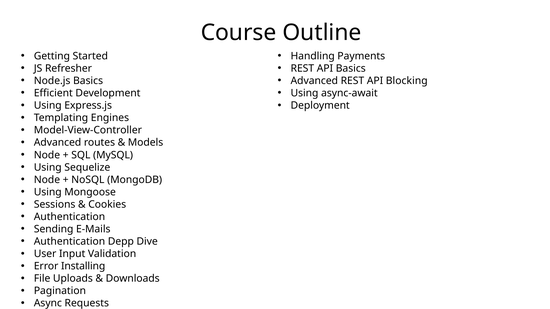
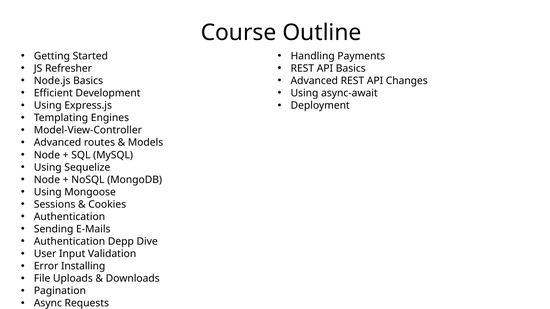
Blocking: Blocking -> Changes (407, 81)
